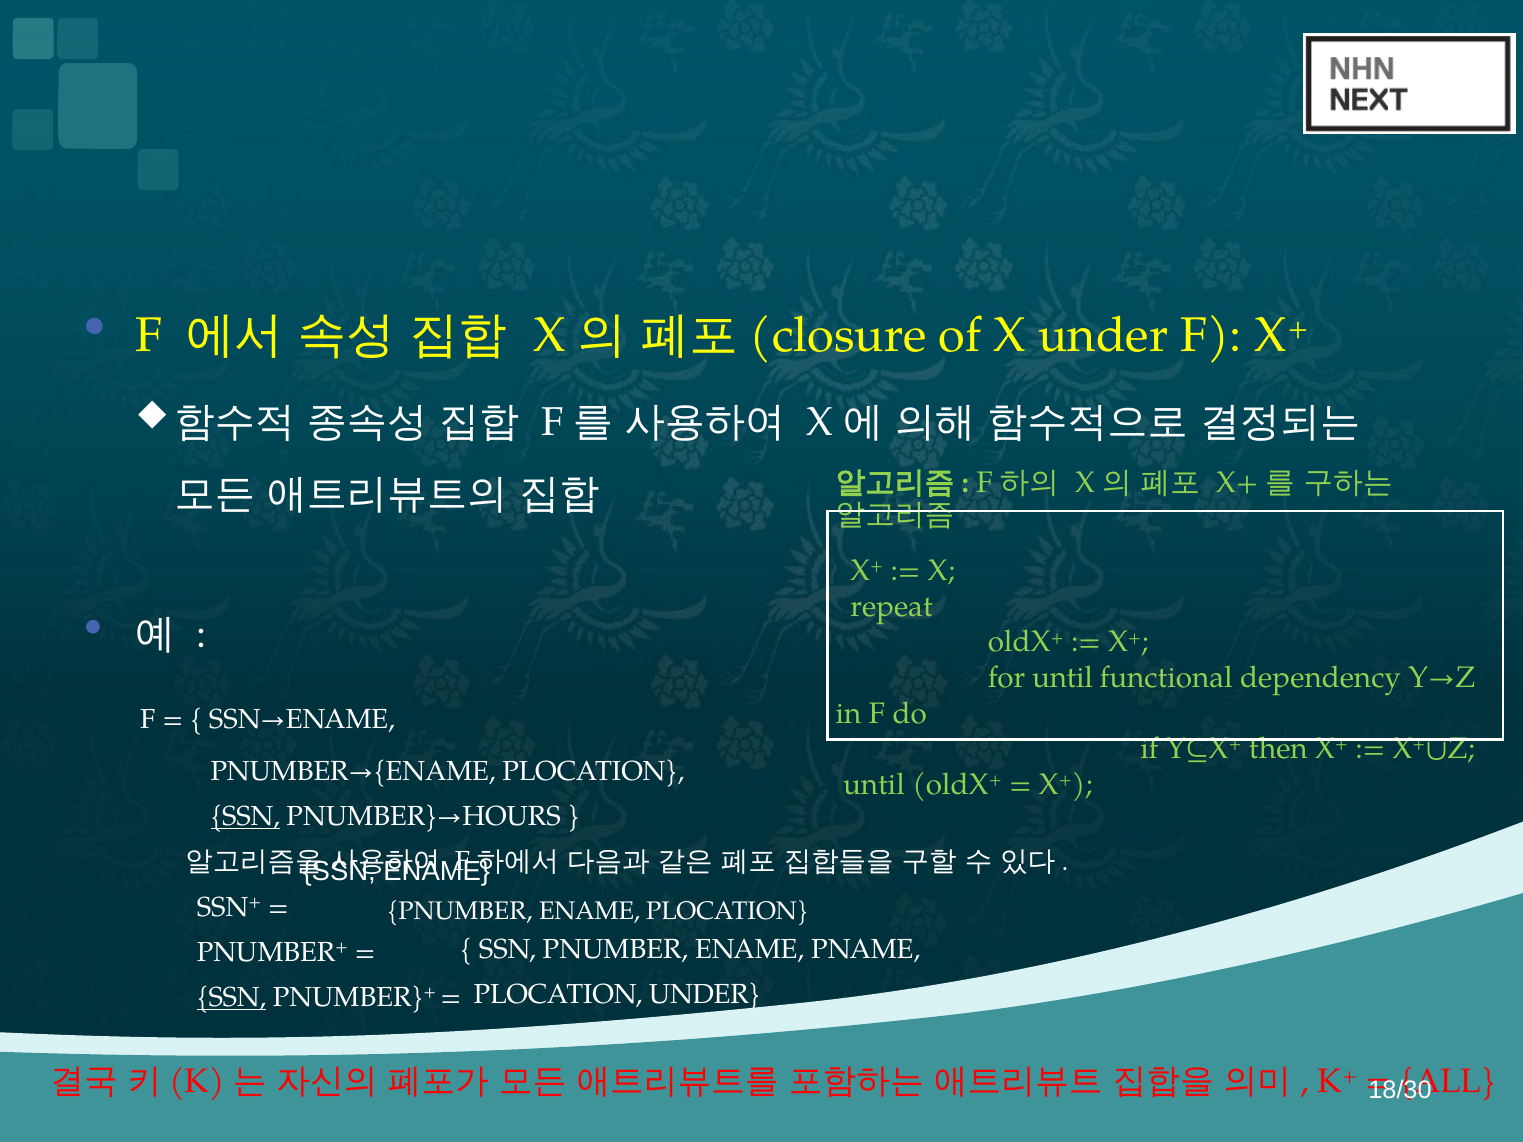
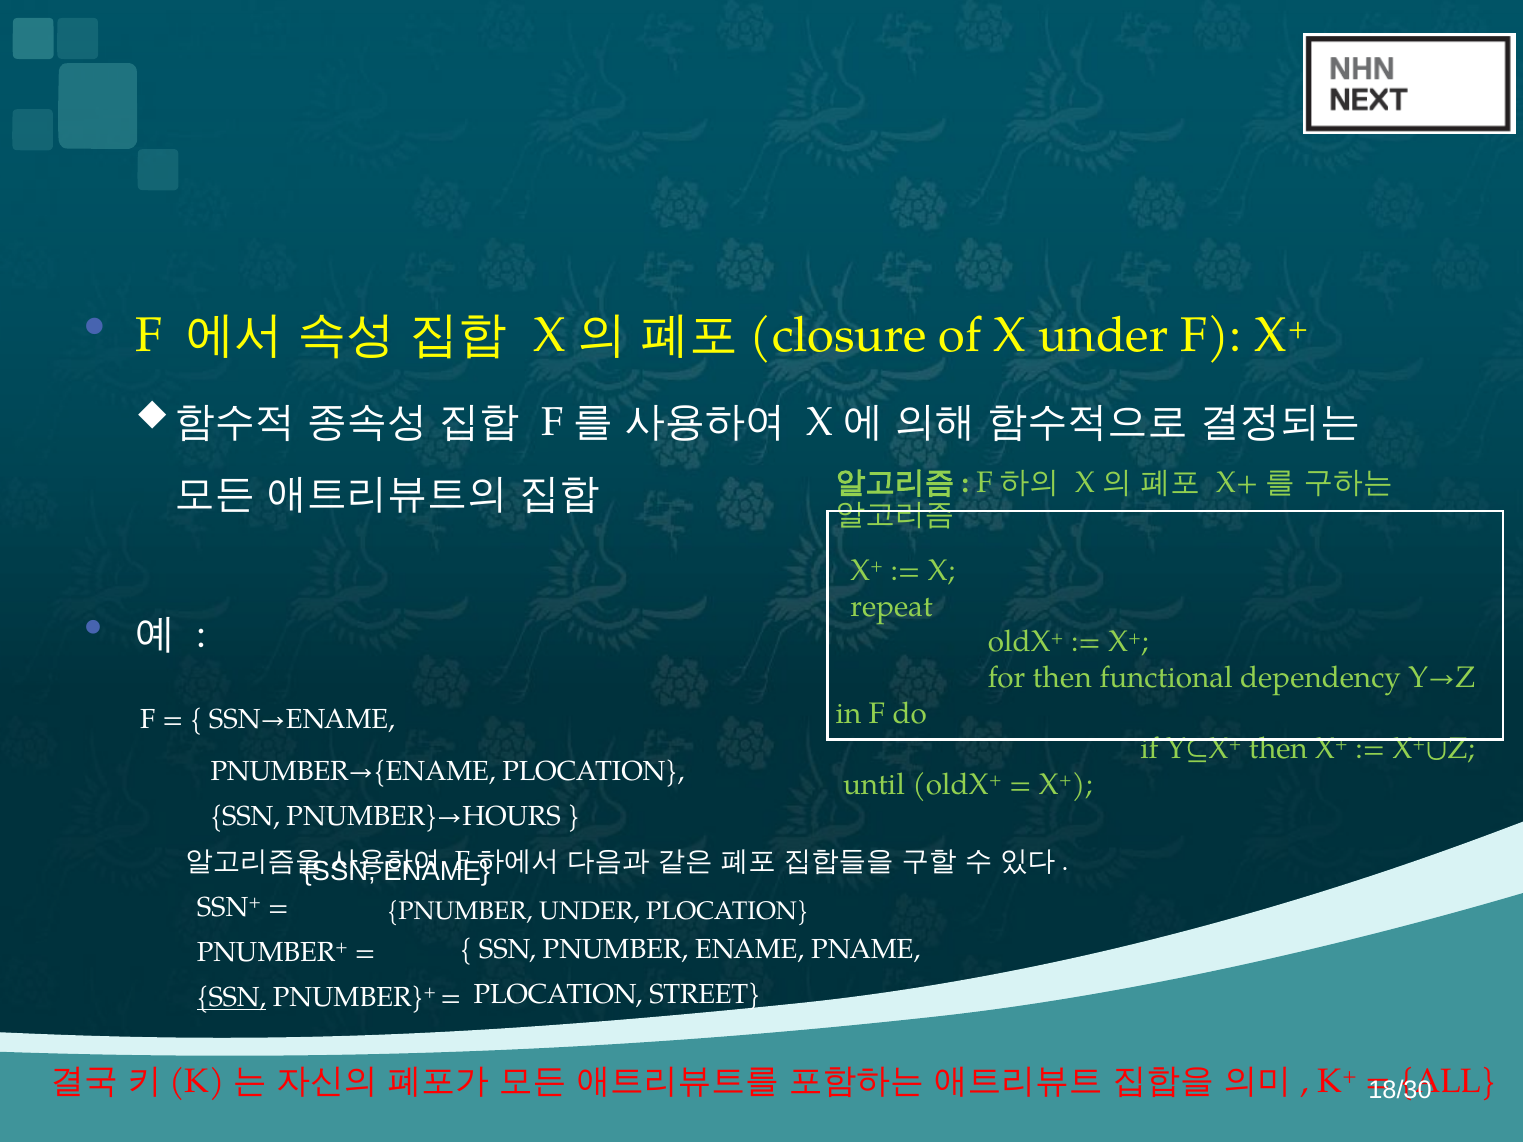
for until: until -> then (1062, 678)
SSN underline: present -> none (245, 817)
ENAME: ENAME -> UNDER (589, 911)
PLOCATION UNDER: UNDER -> STREET (705, 994)
